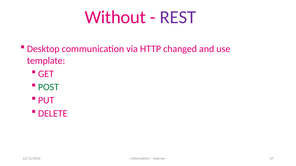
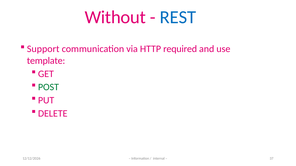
REST colour: purple -> blue (178, 17)
Desktop: Desktop -> Support (43, 49)
changed: changed -> required (180, 49)
